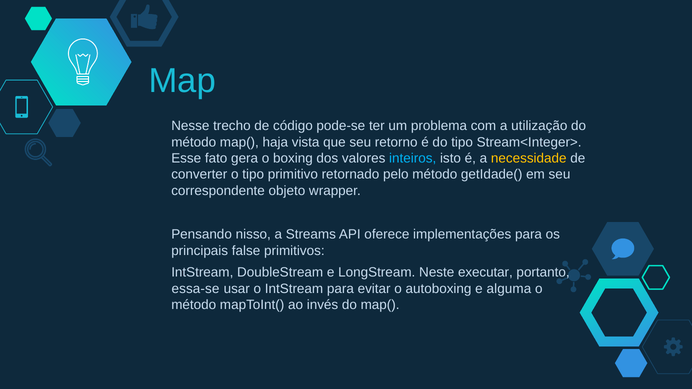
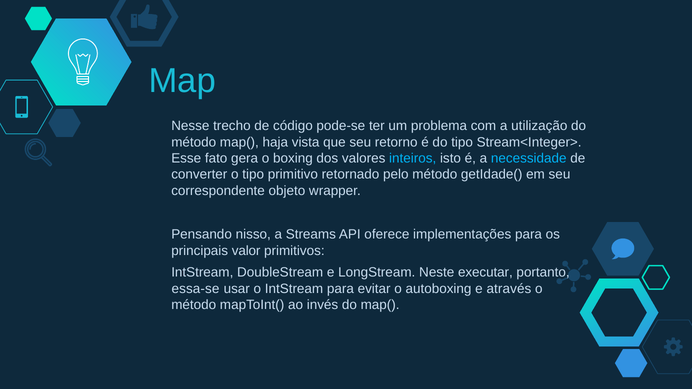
necessidade colour: yellow -> light blue (529, 158)
false: false -> valor (246, 251)
alguma: alguma -> através (509, 289)
